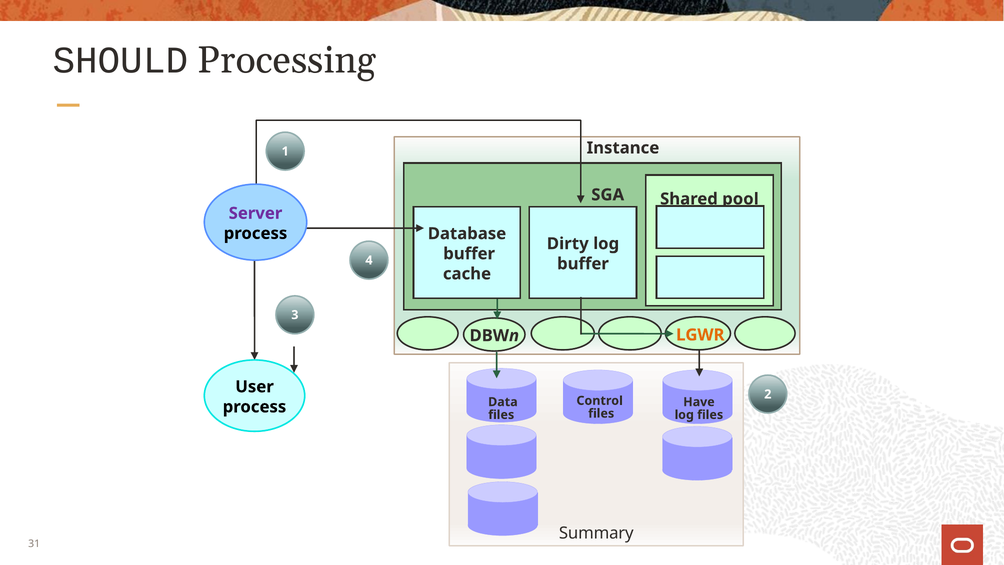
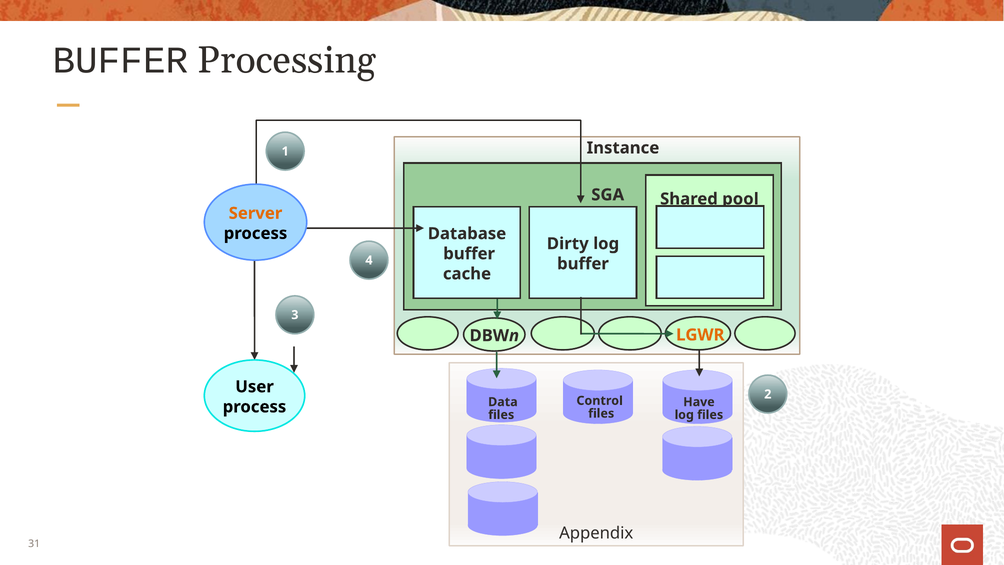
SHOULD: SHOULD -> BUFFER (120, 60)
Server colour: purple -> orange (255, 213)
Summary: Summary -> Appendix (596, 533)
